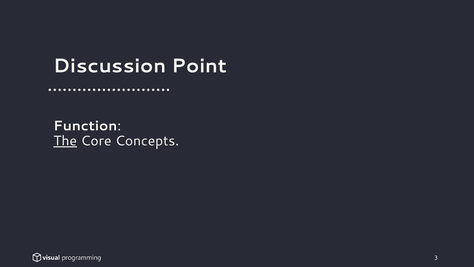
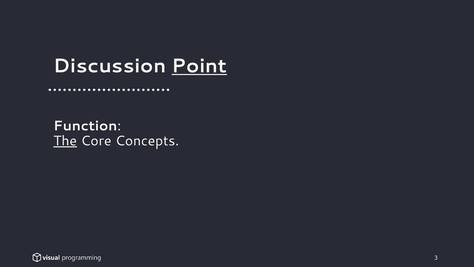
Point underline: none -> present (199, 66)
